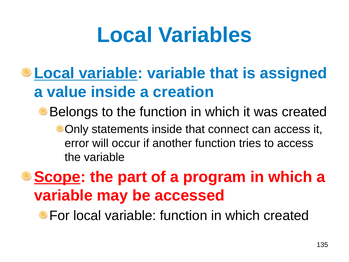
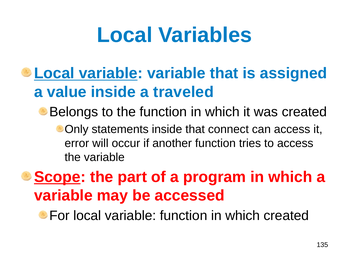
creation: creation -> traveled (183, 92)
